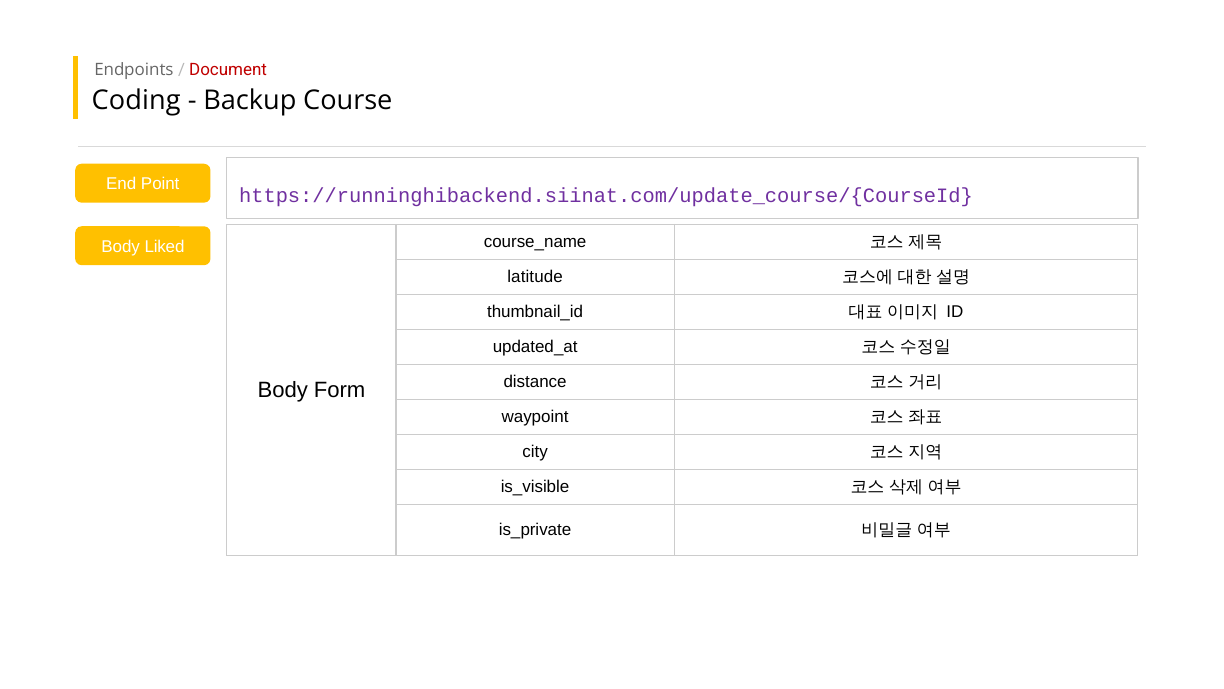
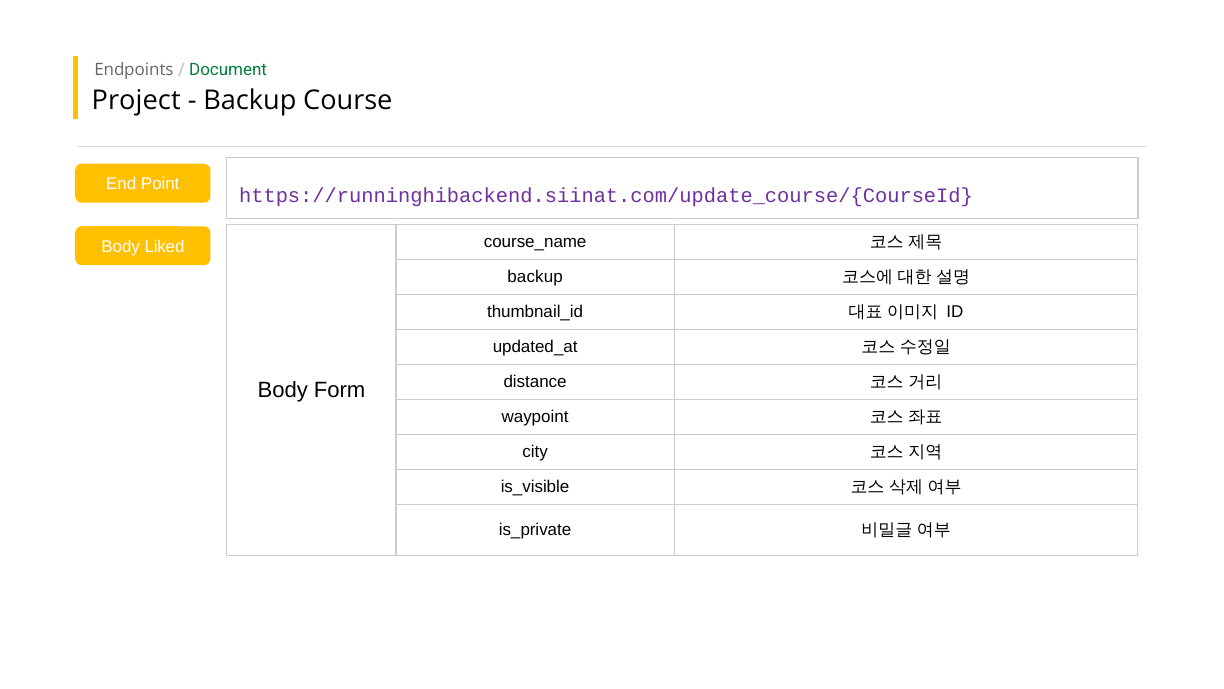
Document colour: red -> green (228, 69)
Coding: Coding -> Project (136, 101)
latitude: latitude -> backup (535, 277)
